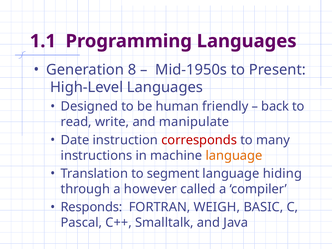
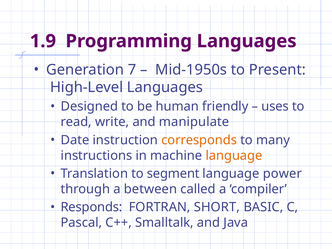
1.1: 1.1 -> 1.9 (43, 41)
8: 8 -> 7 (132, 70)
back: back -> uses (275, 106)
corresponds colour: red -> orange (199, 140)
hiding: hiding -> power (282, 174)
however: however -> between (150, 189)
WEIGH: WEIGH -> SHORT (217, 207)
